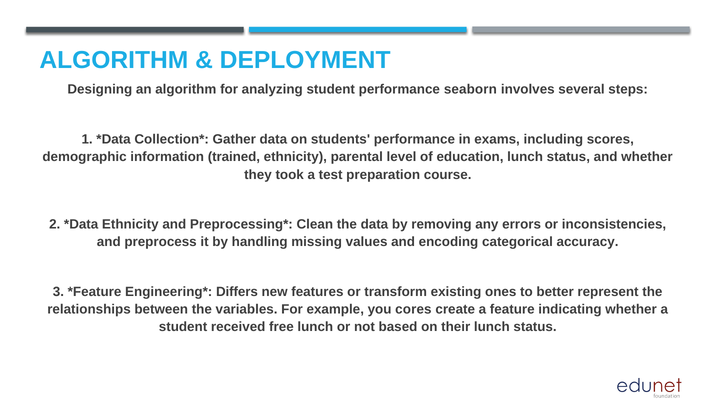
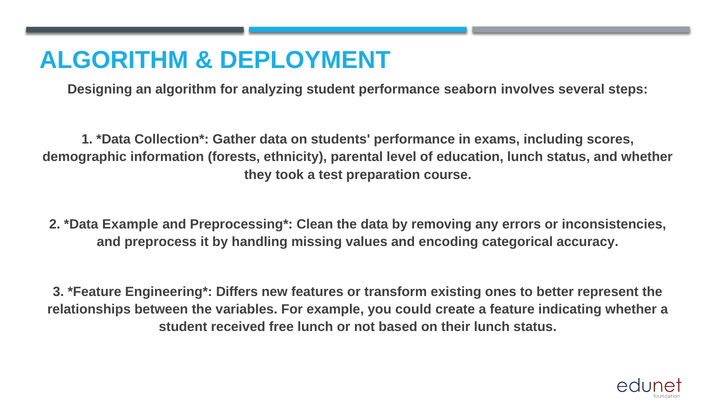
trained: trained -> forests (234, 157)
Ethnicity: Ethnicity -> Example (130, 225)
cores: cores -> could (413, 310)
